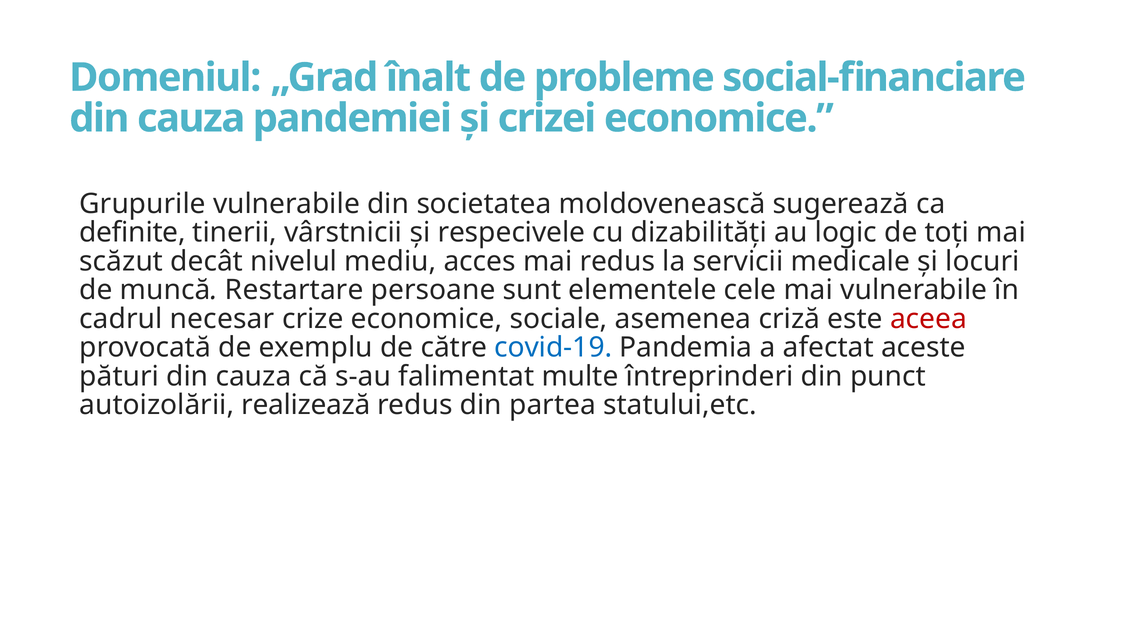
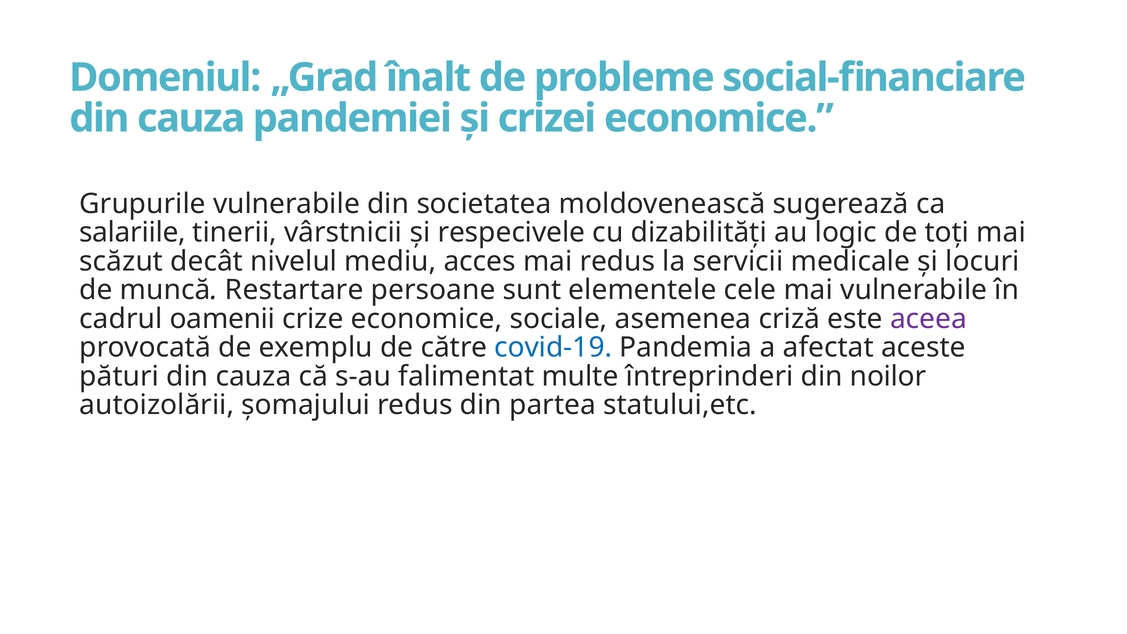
definite: definite -> salariile (132, 233)
necesar: necesar -> oamenii (222, 319)
aceea colour: red -> purple (929, 319)
punct: punct -> noilor (888, 376)
realizează: realizează -> șomajului (306, 405)
